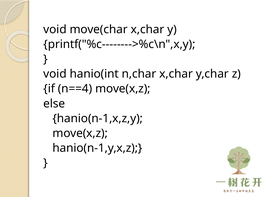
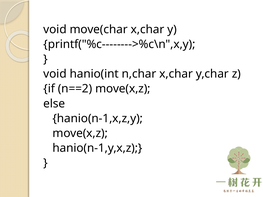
n==4: n==4 -> n==2 (75, 89)
